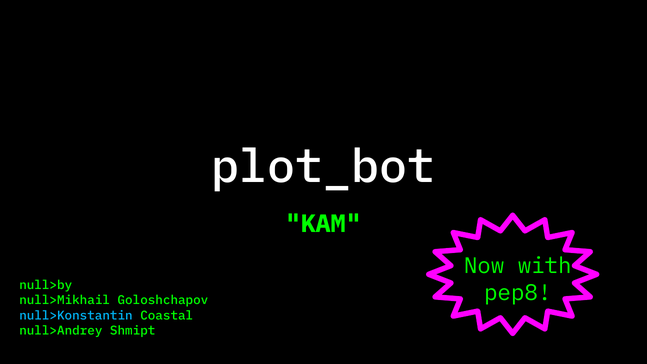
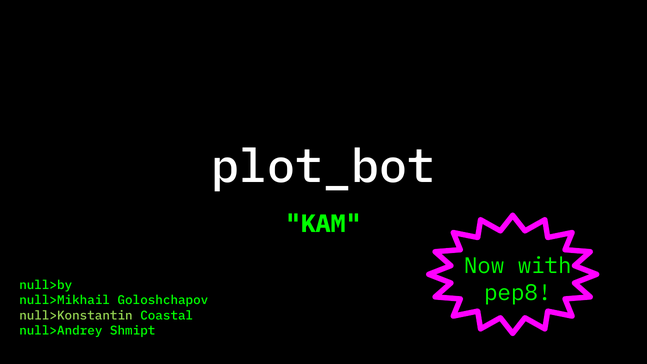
null>Konstantin colour: light blue -> light green (76, 315)
